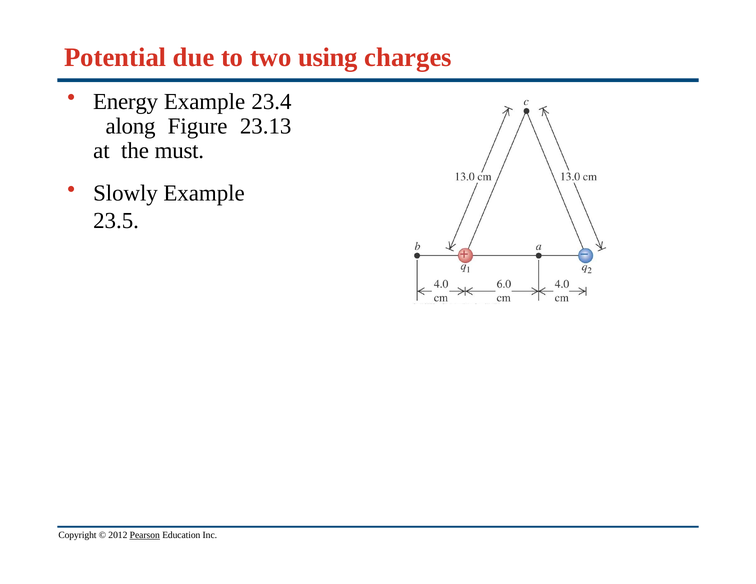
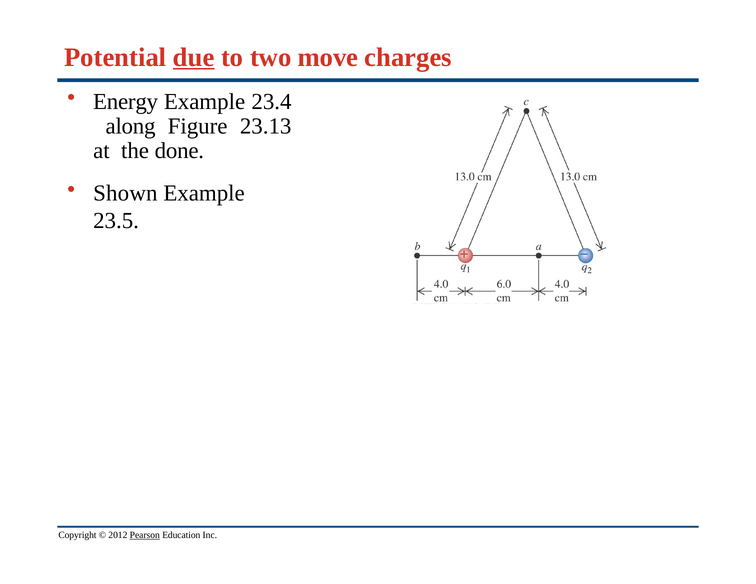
due underline: none -> present (194, 57)
using: using -> move (328, 57)
must: must -> done (179, 151)
Slowly: Slowly -> Shown (125, 193)
